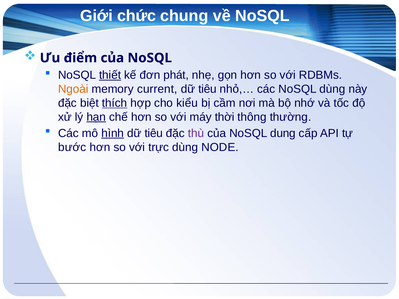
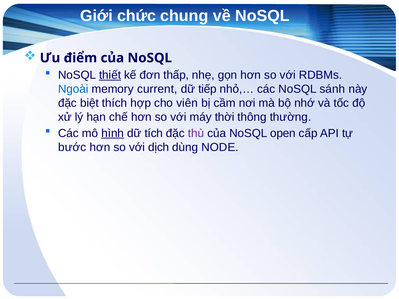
phát: phát -> thấp (176, 75)
Ngoài colour: orange -> blue (73, 89)
tiêu: tiêu -> tiếp (207, 89)
NoSQL dùng: dùng -> sánh (332, 89)
thích underline: present -> none (115, 103)
kiểu: kiểu -> viên (187, 103)
hạn underline: present -> none (96, 117)
tiêu: tiêu -> tích (154, 133)
dung: dung -> open (283, 133)
trực: trực -> dịch (159, 147)
